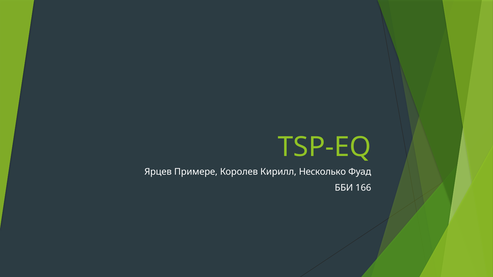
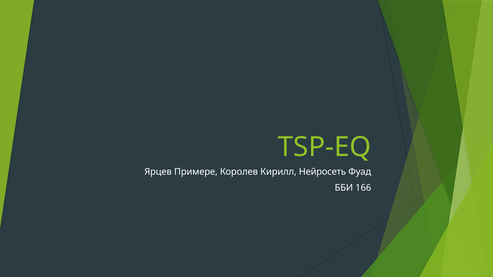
Несколько: Несколько -> Нейросеть (322, 172)
